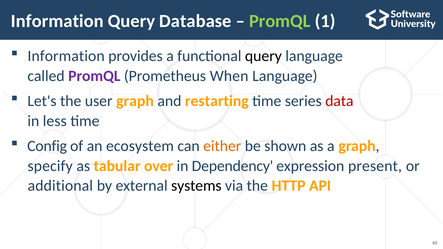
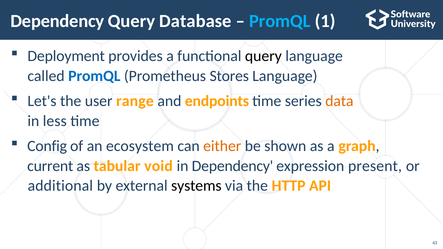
Information: Information -> Dependency (57, 21)
PromQL colour: light green -> light blue (280, 21)
Information: Information -> Deployment (66, 56)
PromQL colour: purple -> blue (94, 76)
When: When -> Stores (229, 76)
user graph: graph -> range (135, 101)
restarting: restarting -> endpoints (217, 101)
data colour: red -> orange (339, 101)
specify: specify -> current (50, 166)
over: over -> void (158, 166)
